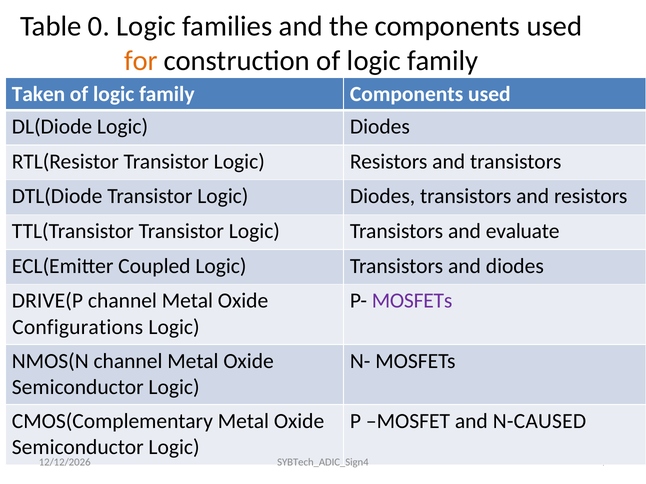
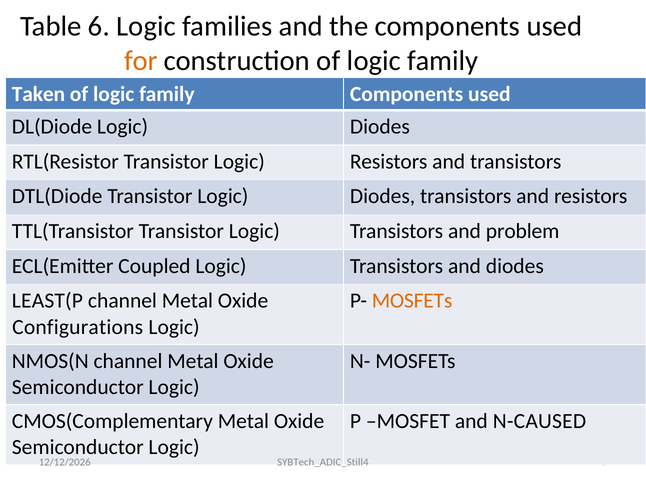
0: 0 -> 6 (99, 26)
evaluate: evaluate -> problem (523, 231)
DRIVE(P: DRIVE(P -> LEAST(P (47, 301)
MOSFETs colour: purple -> orange (412, 301)
SYBTech_ADIC_Sign4: SYBTech_ADIC_Sign4 -> SYBTech_ADIC_Still4 (323, 463)
